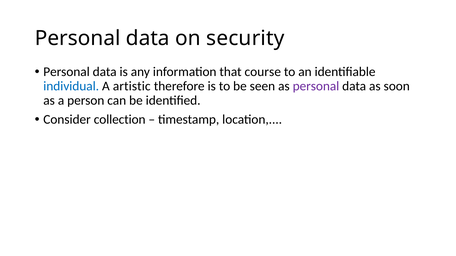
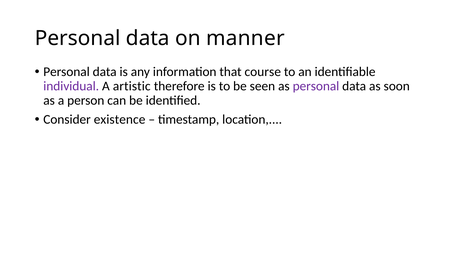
security: security -> manner (245, 38)
individual colour: blue -> purple (71, 86)
collection: collection -> existence (120, 120)
